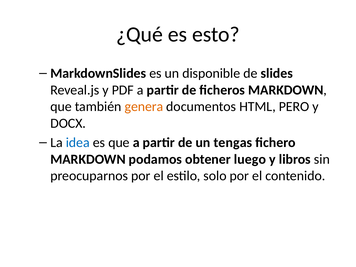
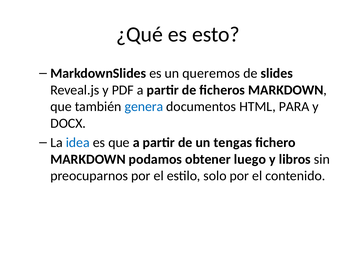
disponible: disponible -> queremos (211, 73)
genera colour: orange -> blue (144, 107)
PERO: PERO -> PARA (294, 107)
